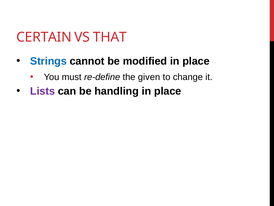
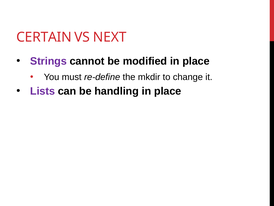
THAT: THAT -> NEXT (110, 37)
Strings colour: blue -> purple (48, 61)
given: given -> mkdir (149, 77)
